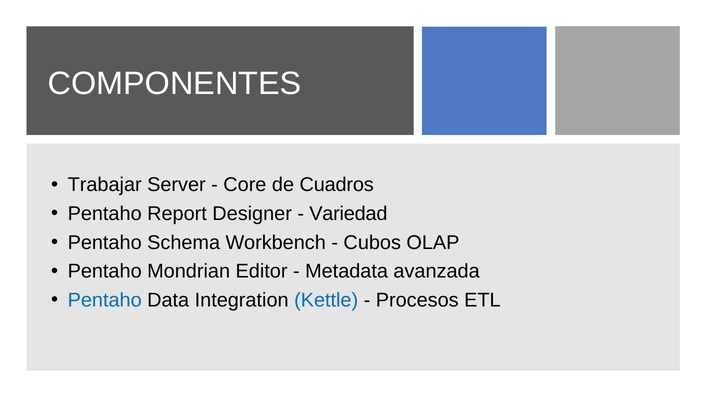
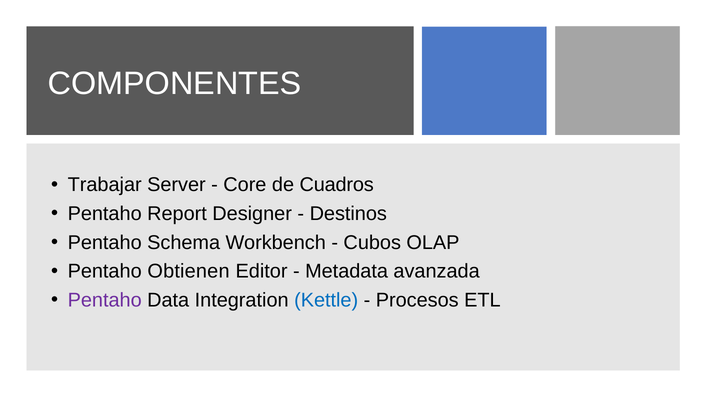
Variedad: Variedad -> Destinos (348, 214)
Mondrian: Mondrian -> Obtienen (189, 272)
Pentaho colour: blue -> purple (105, 301)
